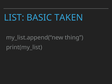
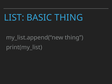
BASIC TAKEN: TAKEN -> THING (69, 18)
